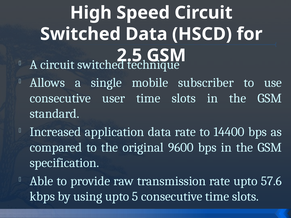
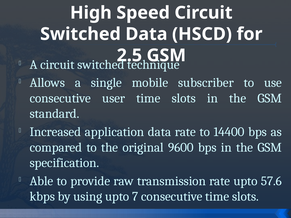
5: 5 -> 7 (135, 197)
